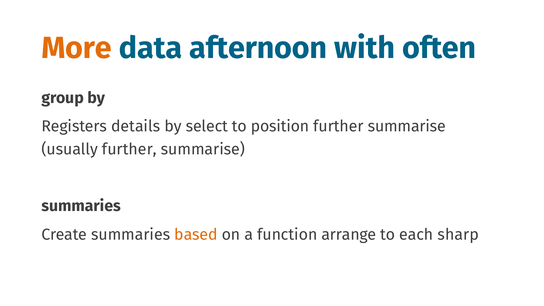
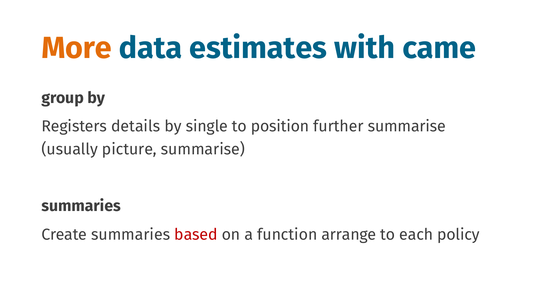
afternoon: afternoon -> estimates (258, 48)
often: often -> came (439, 48)
select: select -> single (207, 126)
usually further: further -> picture (129, 149)
based colour: orange -> red (196, 235)
sharp: sharp -> policy (458, 235)
